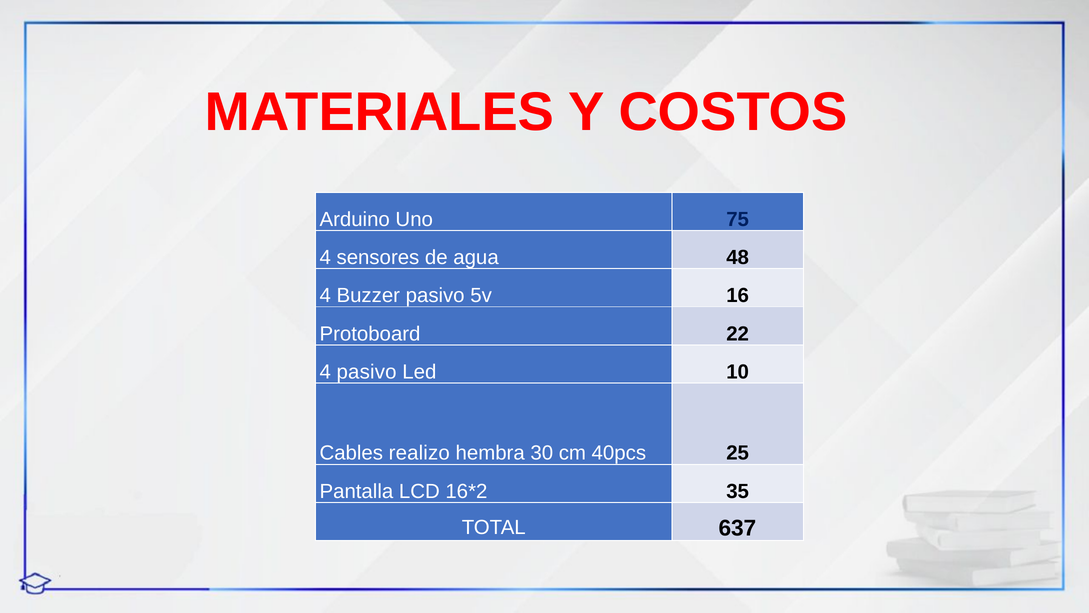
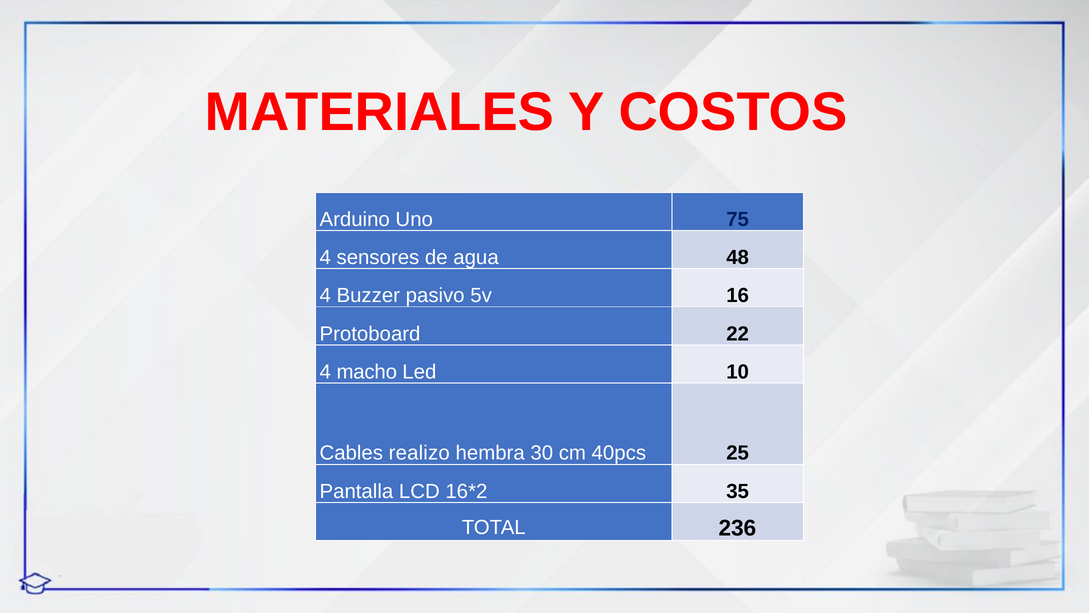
4 pasivo: pasivo -> macho (367, 372)
637: 637 -> 236 (738, 528)
